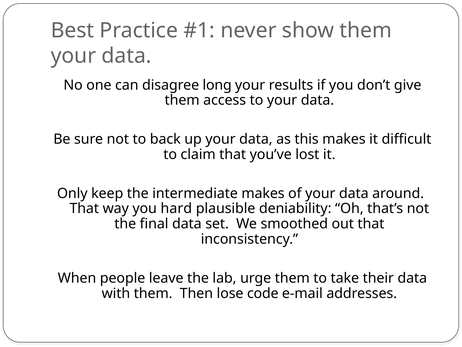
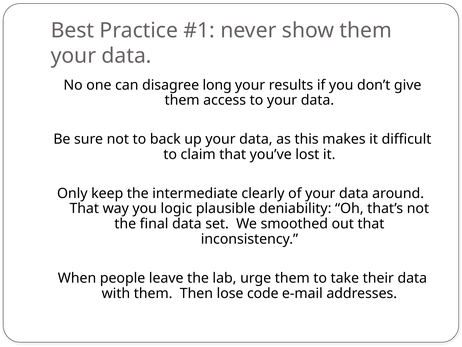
intermediate makes: makes -> clearly (263, 193)
hard: hard -> logic (176, 208)
